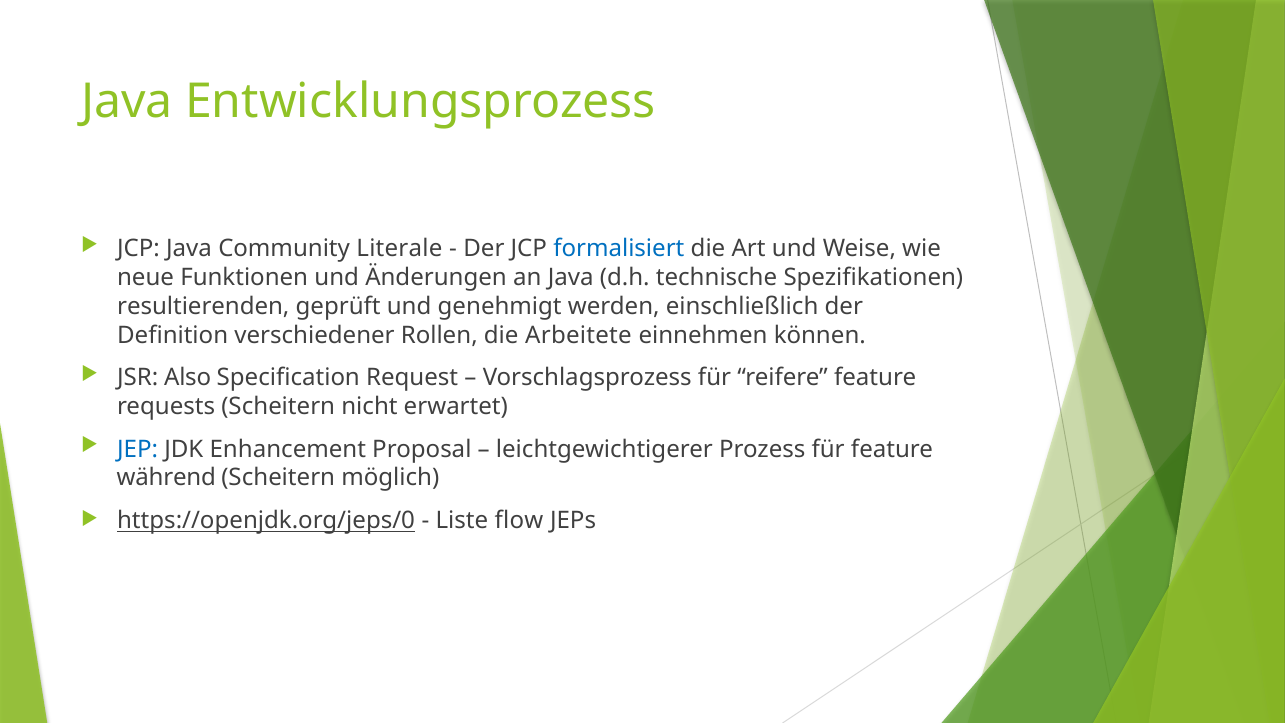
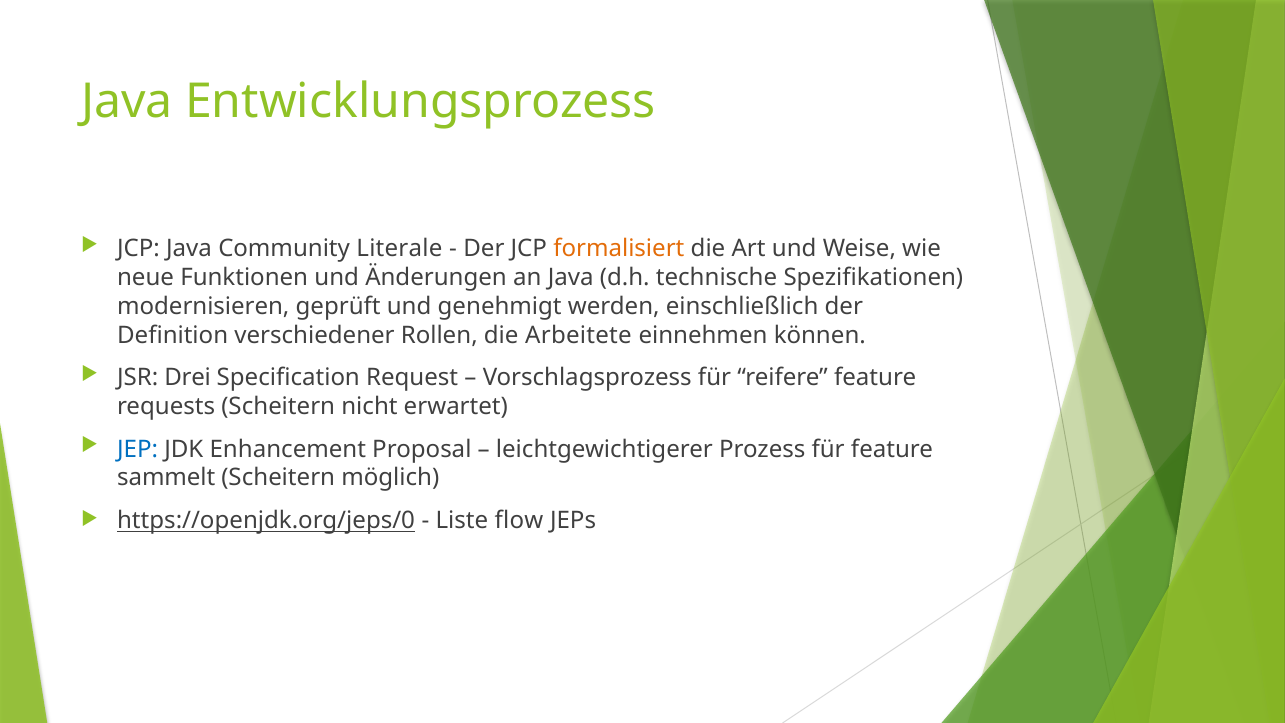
formalisiert colour: blue -> orange (619, 249)
resultierenden: resultierenden -> modernisieren (203, 307)
Also: Also -> Drei (188, 378)
während: während -> sammelt (166, 478)
